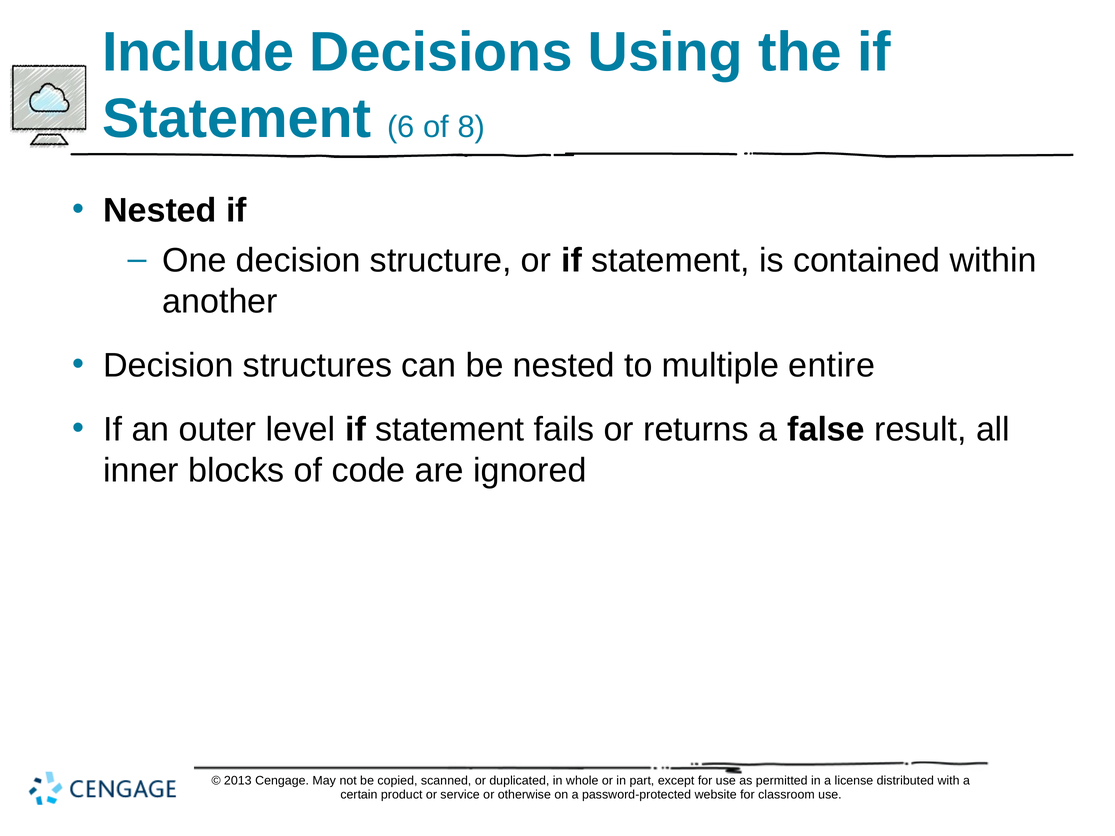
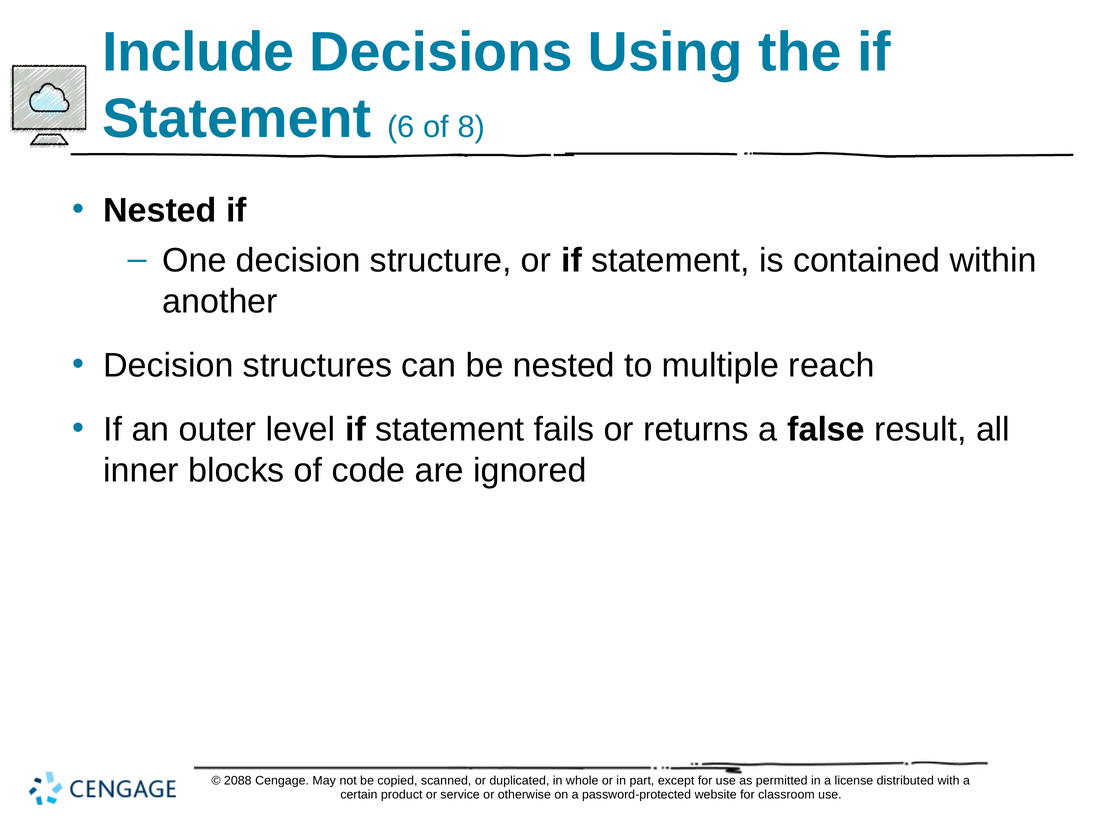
entire: entire -> reach (832, 366)
2013: 2013 -> 2088 (238, 781)
